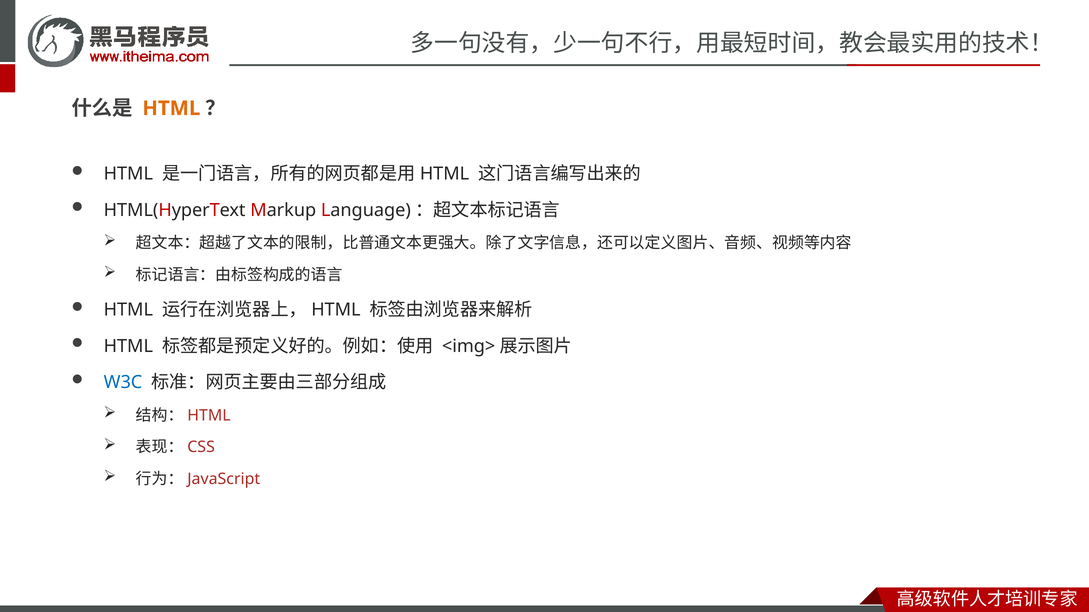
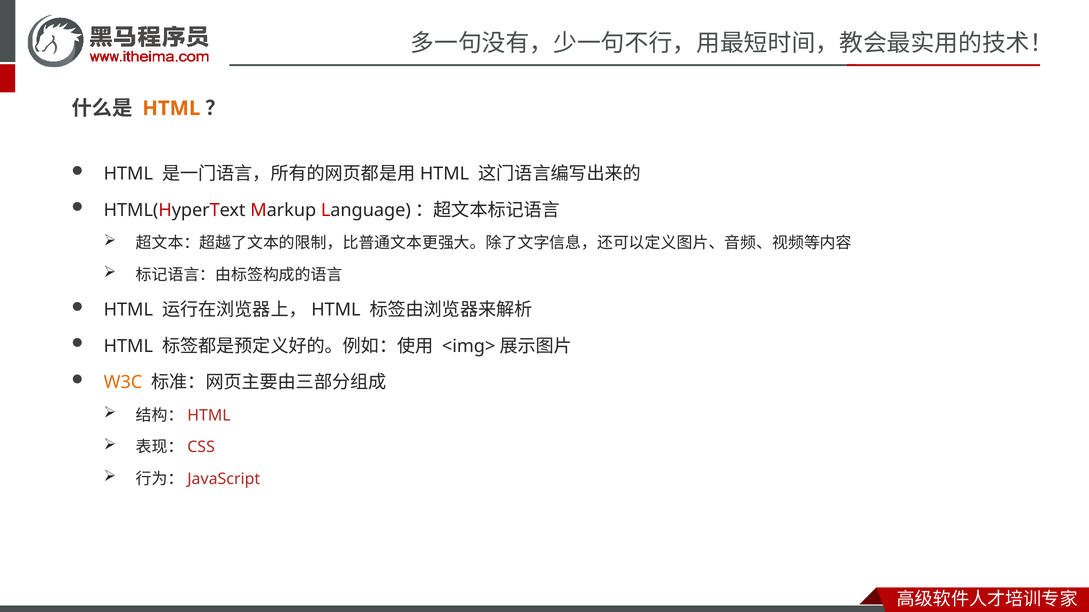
W3C colour: blue -> orange (123, 383)
